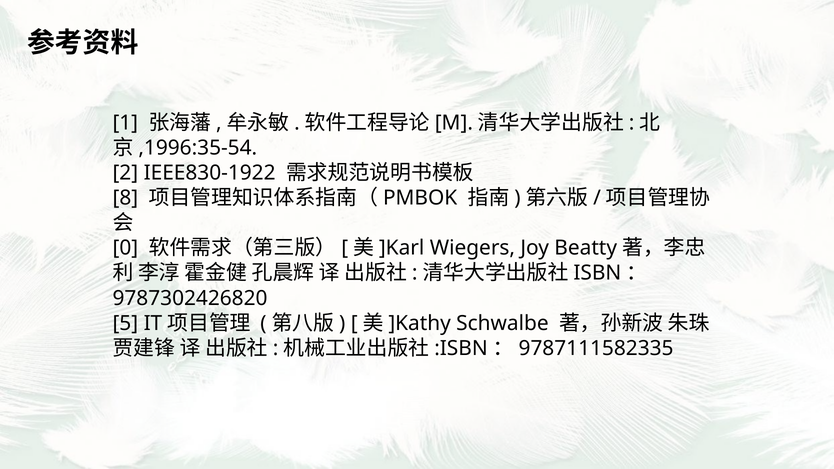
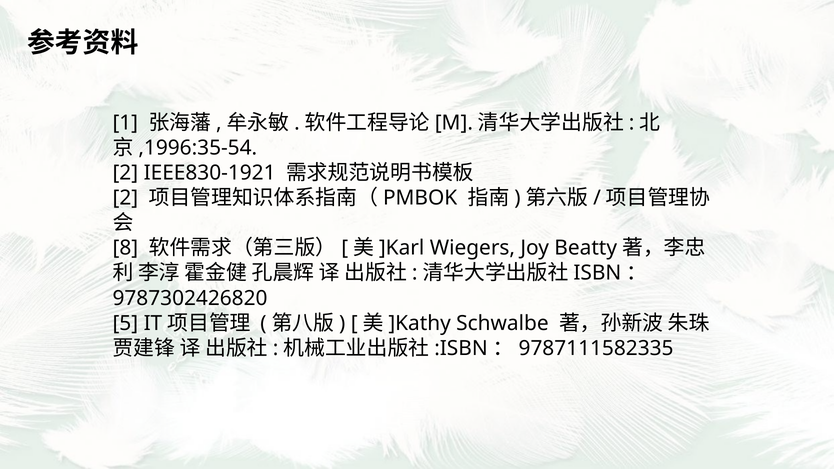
IEEE830-1922: IEEE830-1922 -> IEEE830-1921 (210, 173)
8: 8 -> 2 (125, 198)
0: 0 -> 8 (125, 248)
